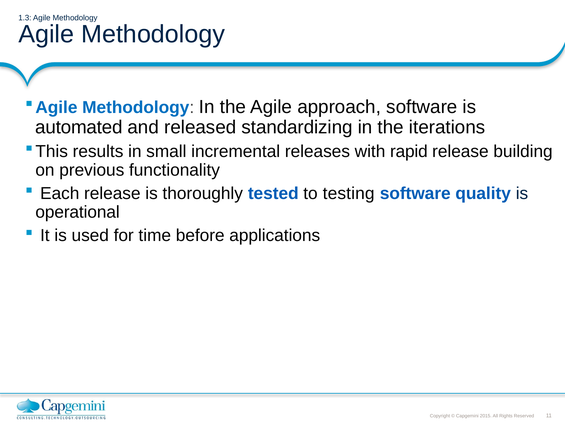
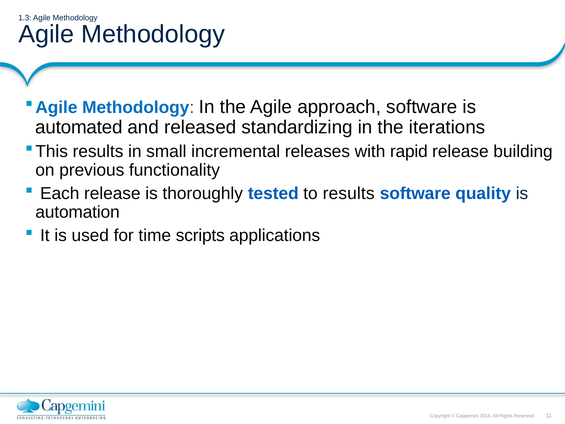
to testing: testing -> results (349, 193)
operational: operational -> automation (78, 212)
before: before -> scripts (200, 235)
